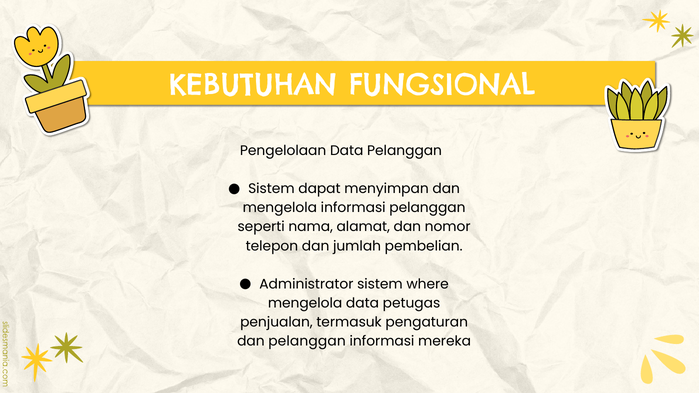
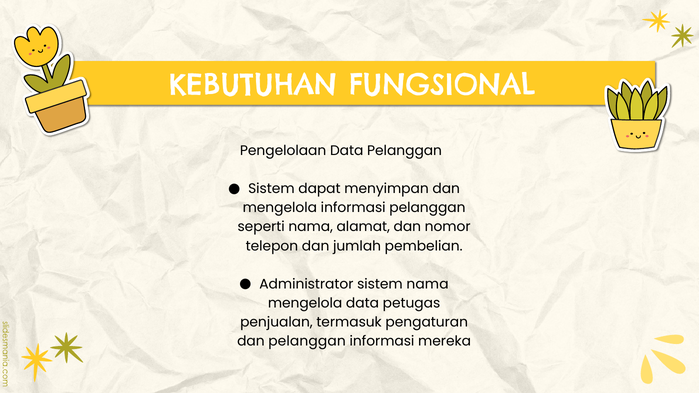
sistem where: where -> nama (427, 284)
